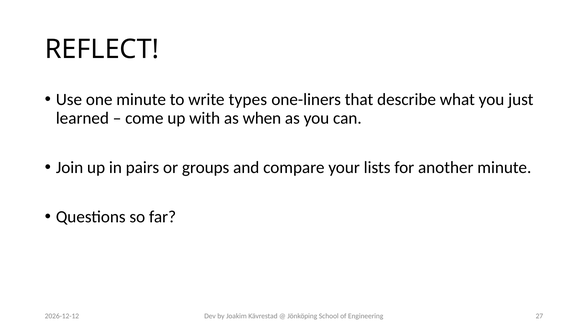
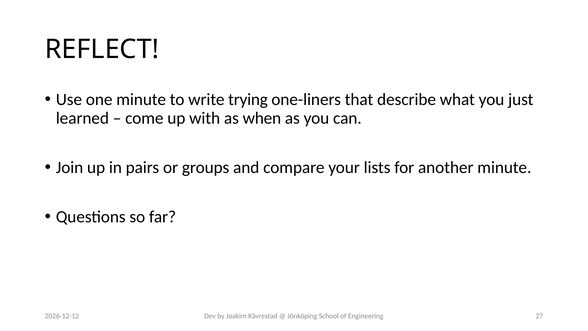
types: types -> trying (248, 99)
